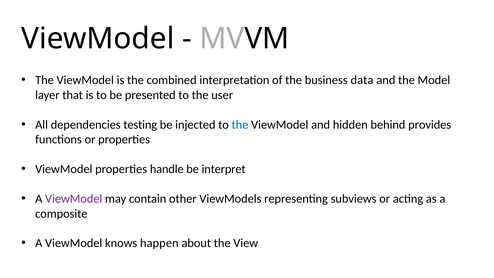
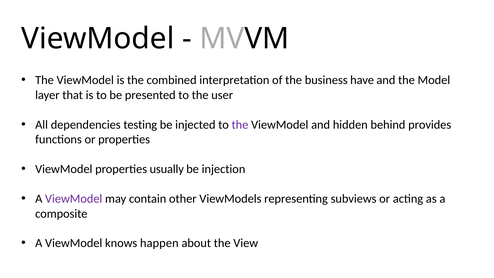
data: data -> have (362, 80)
the colour: blue -> purple (240, 125)
handle: handle -> usually (167, 169)
interpret: interpret -> injection (224, 169)
